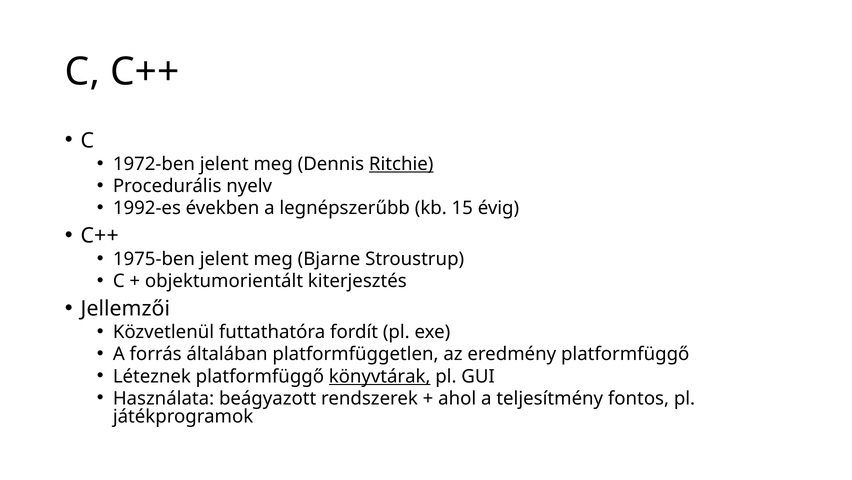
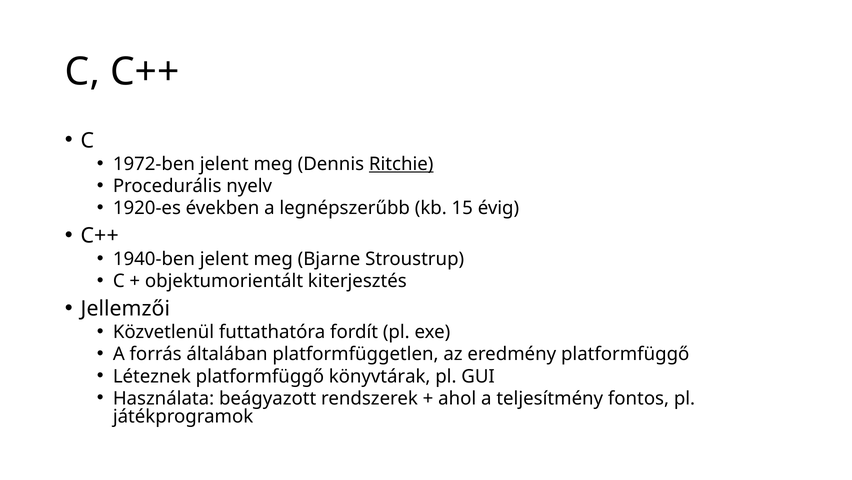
1992-es: 1992-es -> 1920-es (147, 208)
1975-ben: 1975-ben -> 1940-ben (154, 259)
könyvtárak underline: present -> none (380, 376)
